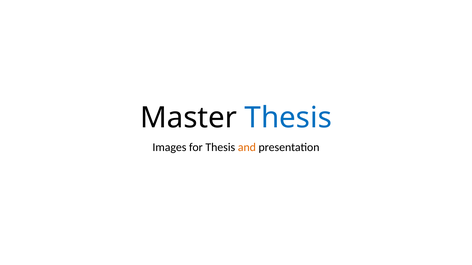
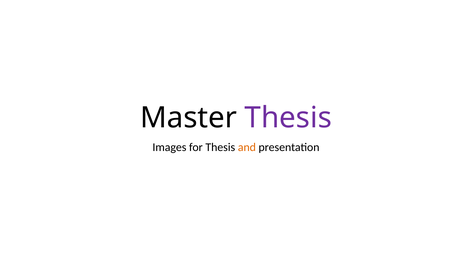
Thesis colour: blue -> purple (288, 118)
